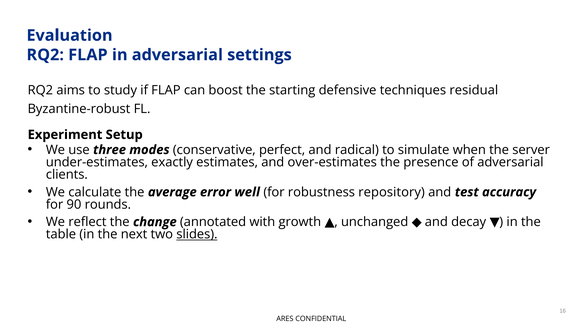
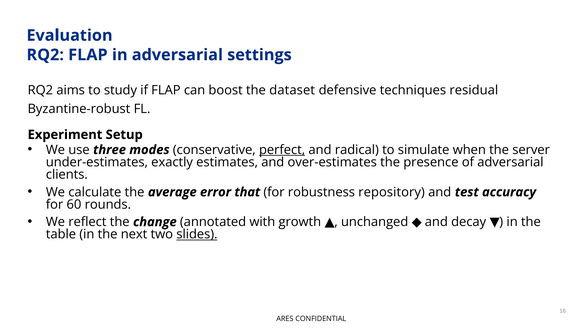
starting: starting -> dataset (292, 90)
perfect underline: none -> present (282, 150)
well: well -> that (247, 192)
90: 90 -> 60 (74, 204)
